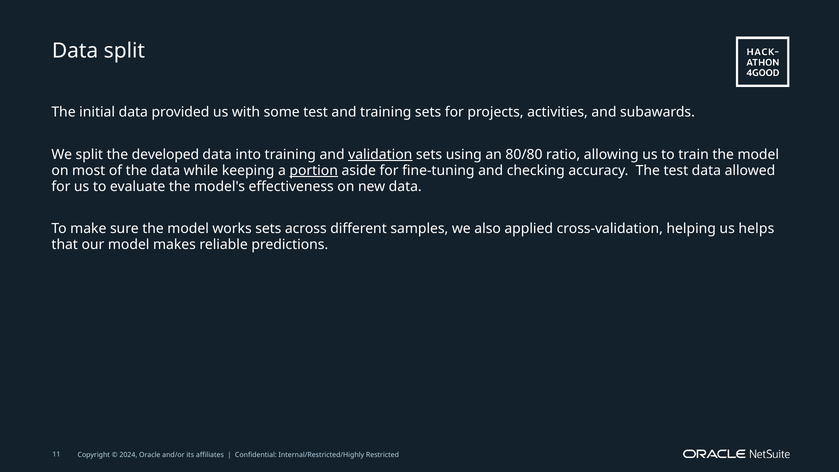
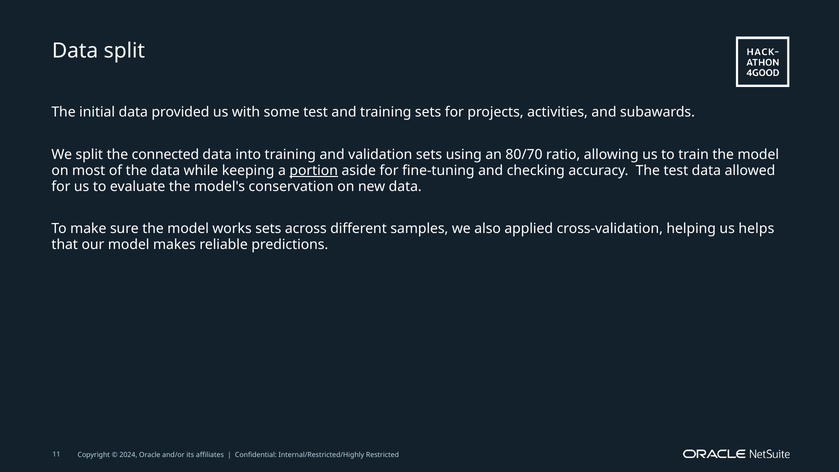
developed: developed -> connected (165, 155)
validation underline: present -> none (380, 155)
80/80: 80/80 -> 80/70 (524, 155)
effectiveness: effectiveness -> conservation (291, 186)
